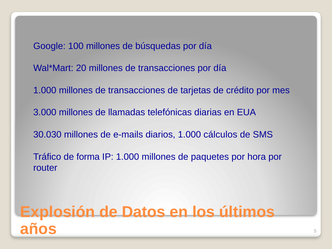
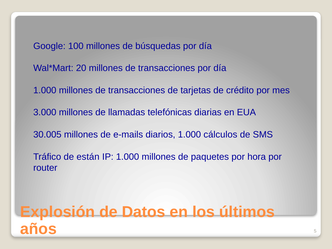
30.030: 30.030 -> 30.005 (47, 135)
forma: forma -> están (88, 157)
